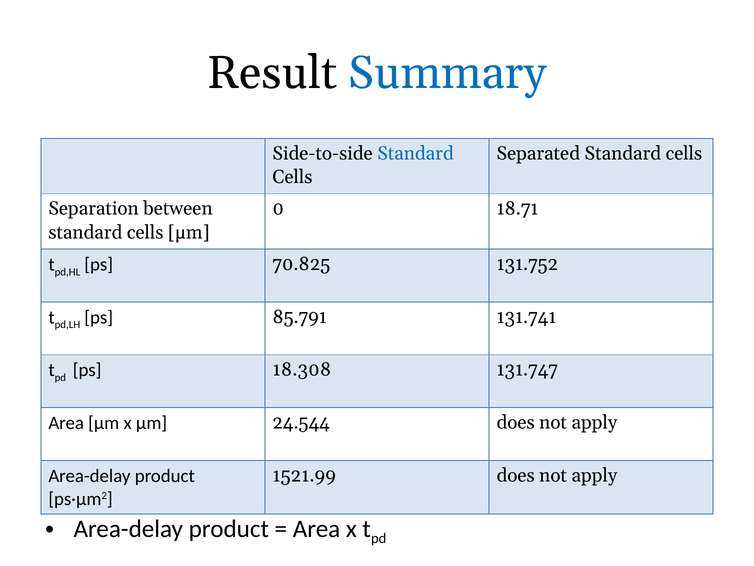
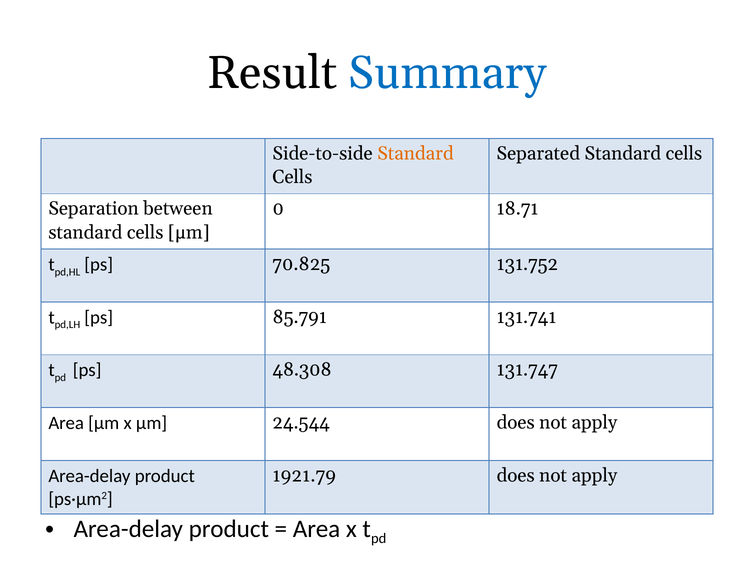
Standard colour: blue -> orange (416, 153)
18.308: 18.308 -> 48.308 (302, 369)
1521.99: 1521.99 -> 1921.79 (304, 475)
